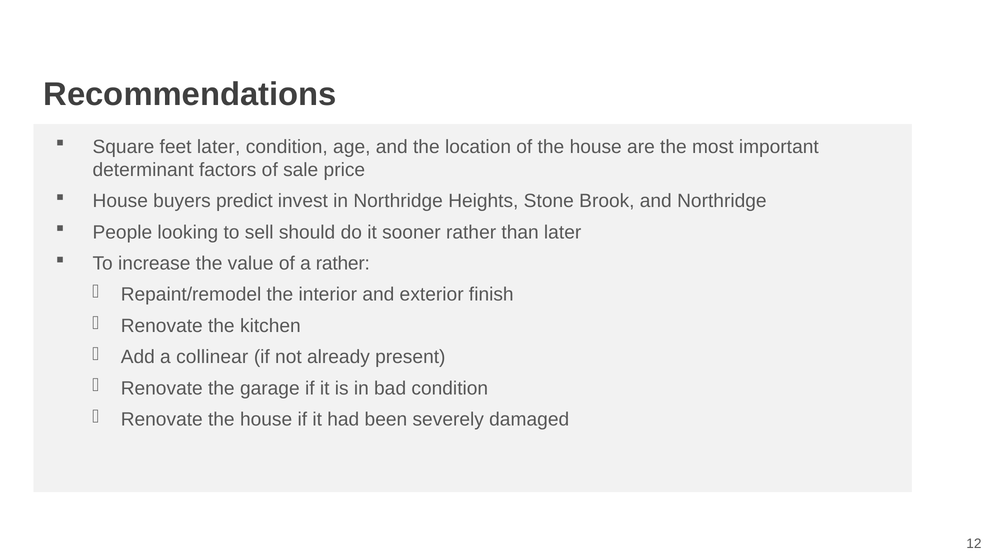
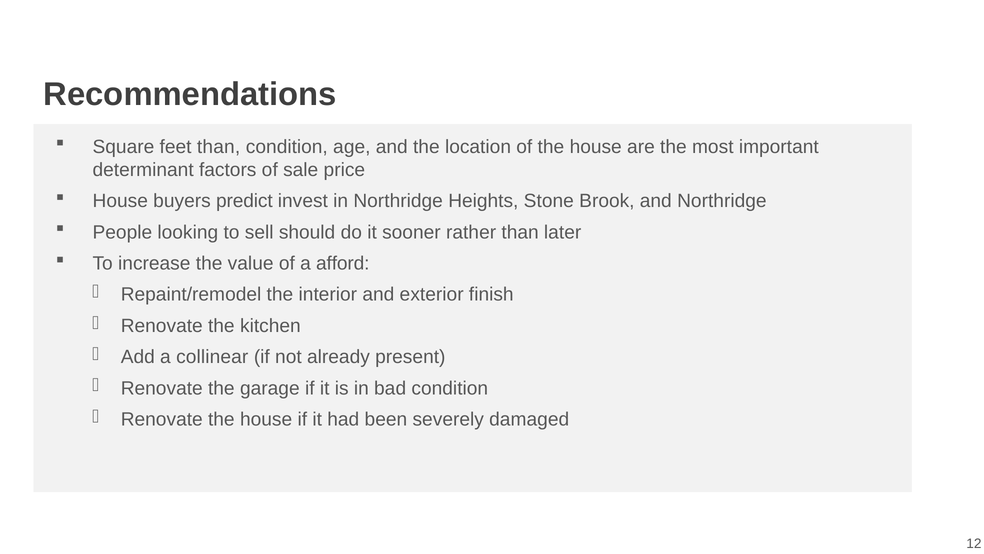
feet later: later -> than (219, 147)
a rather: rather -> afford (343, 263)
